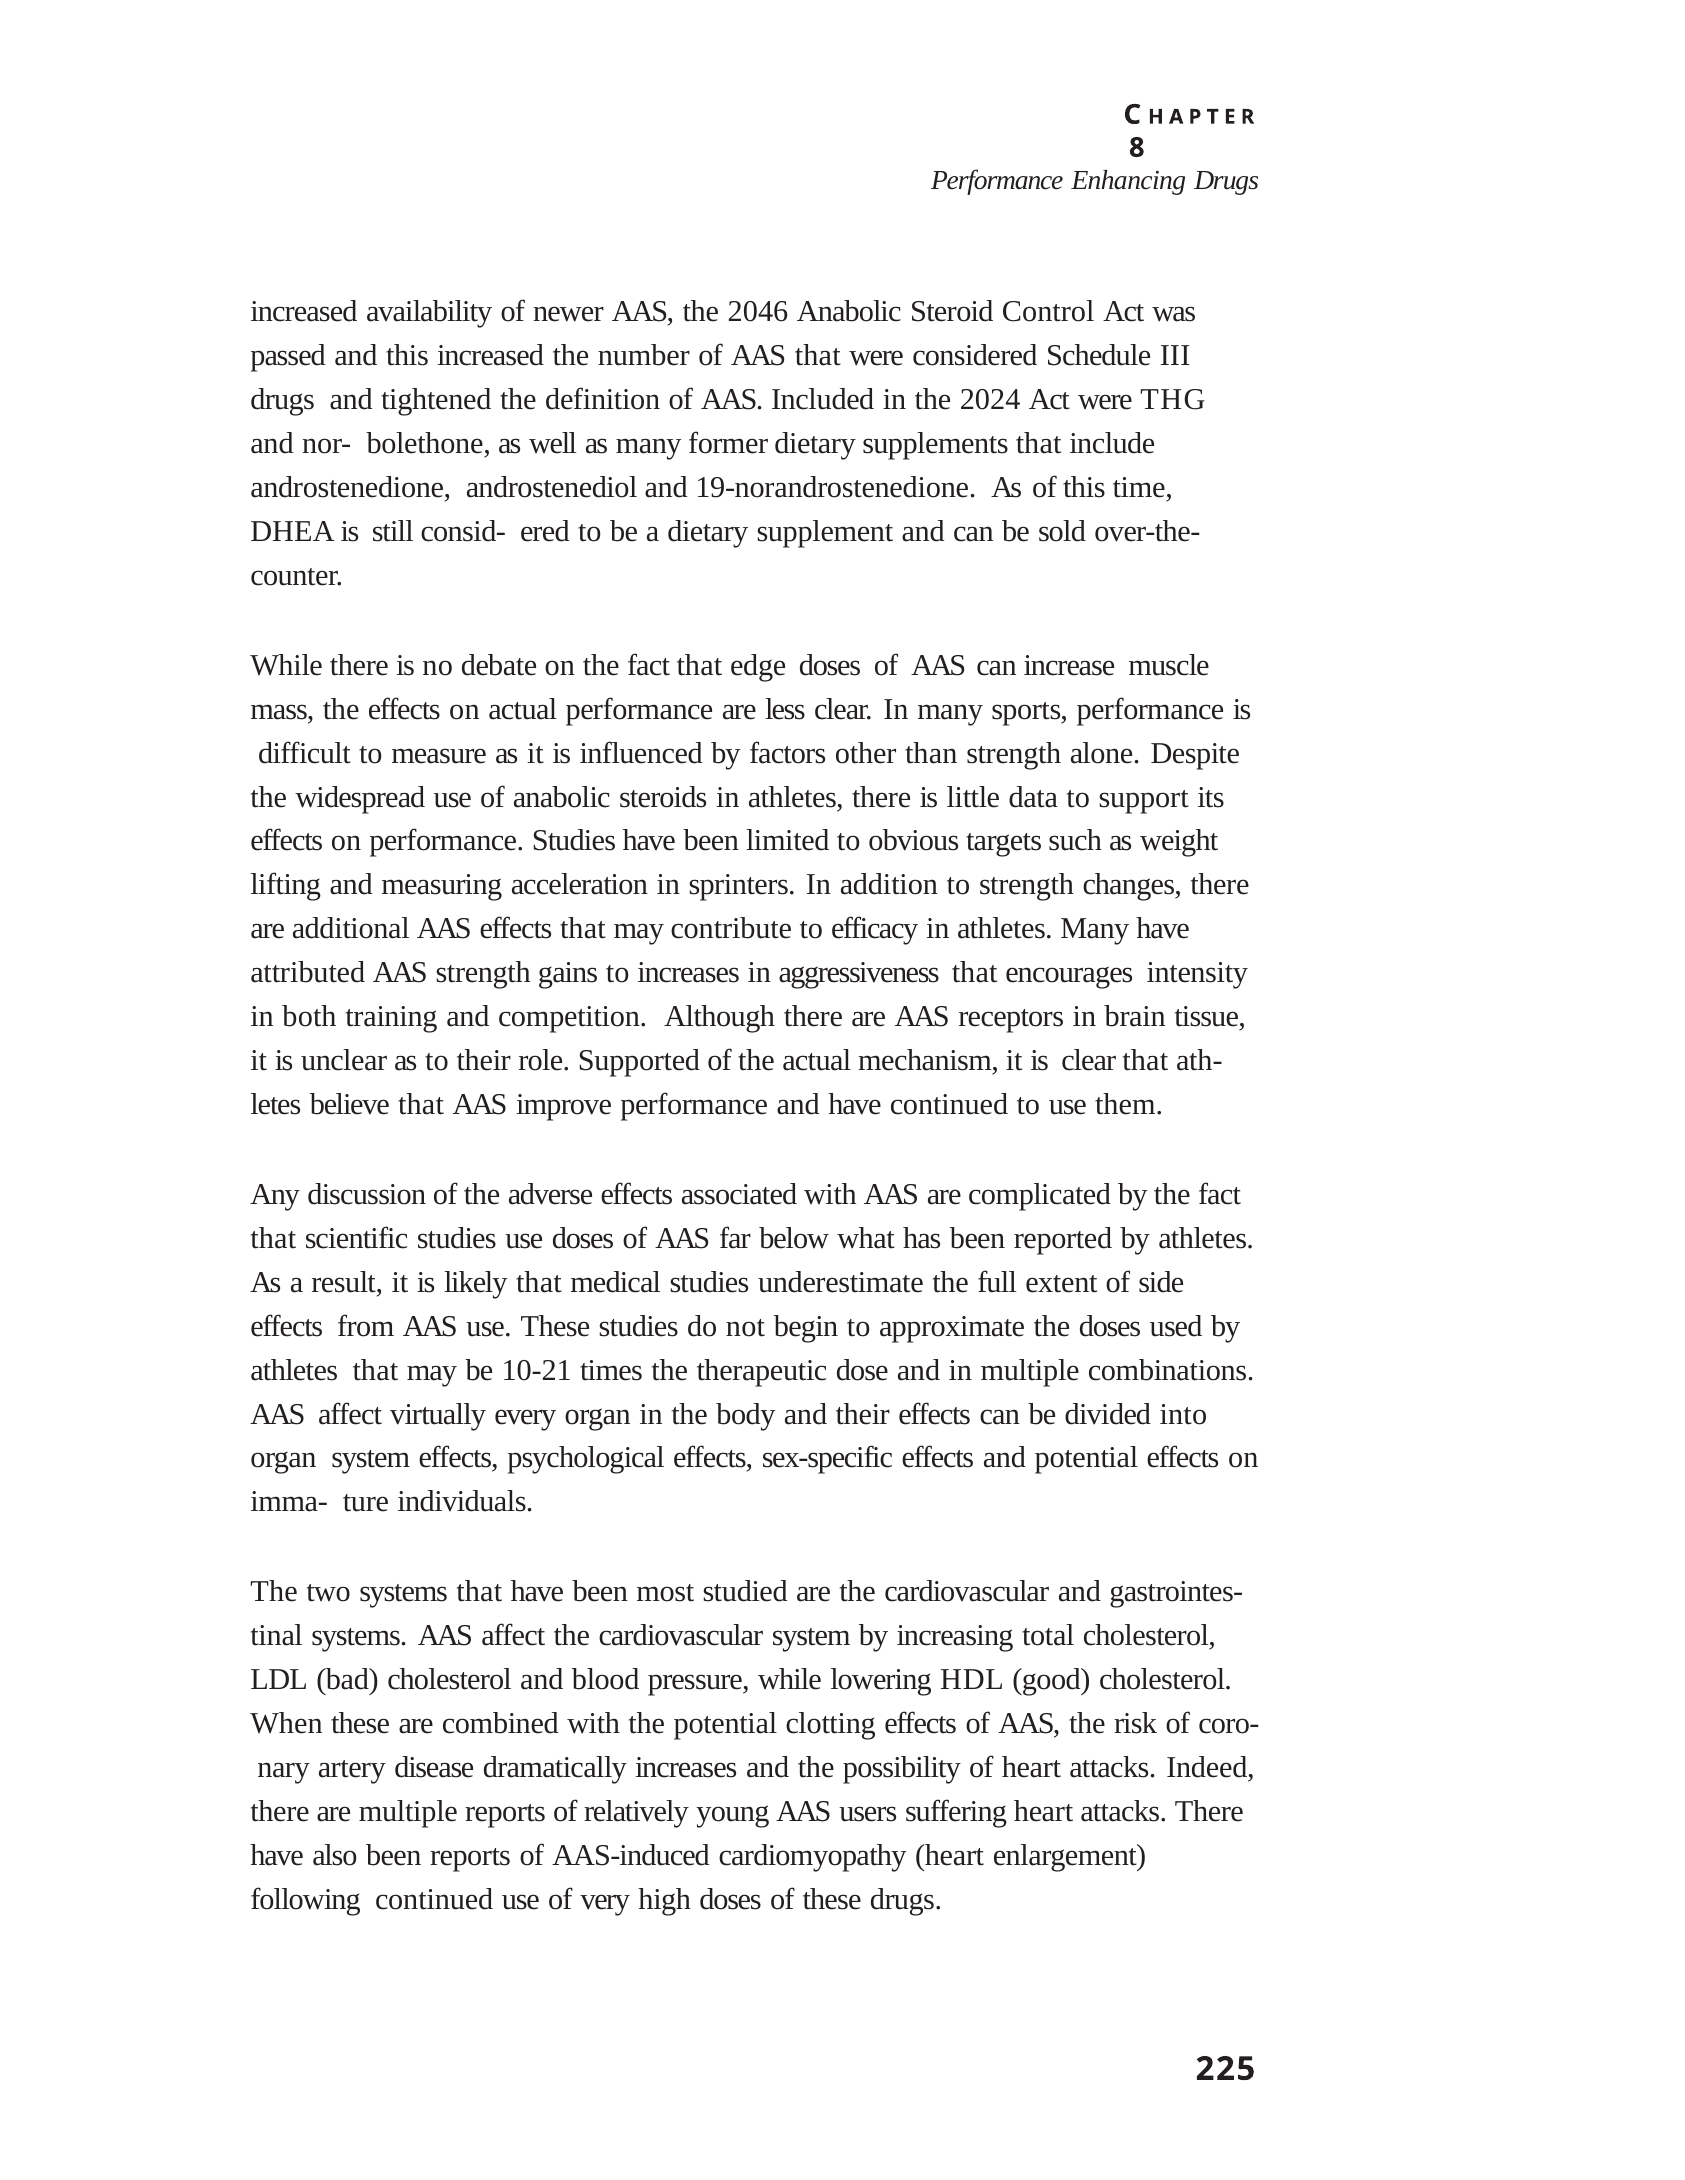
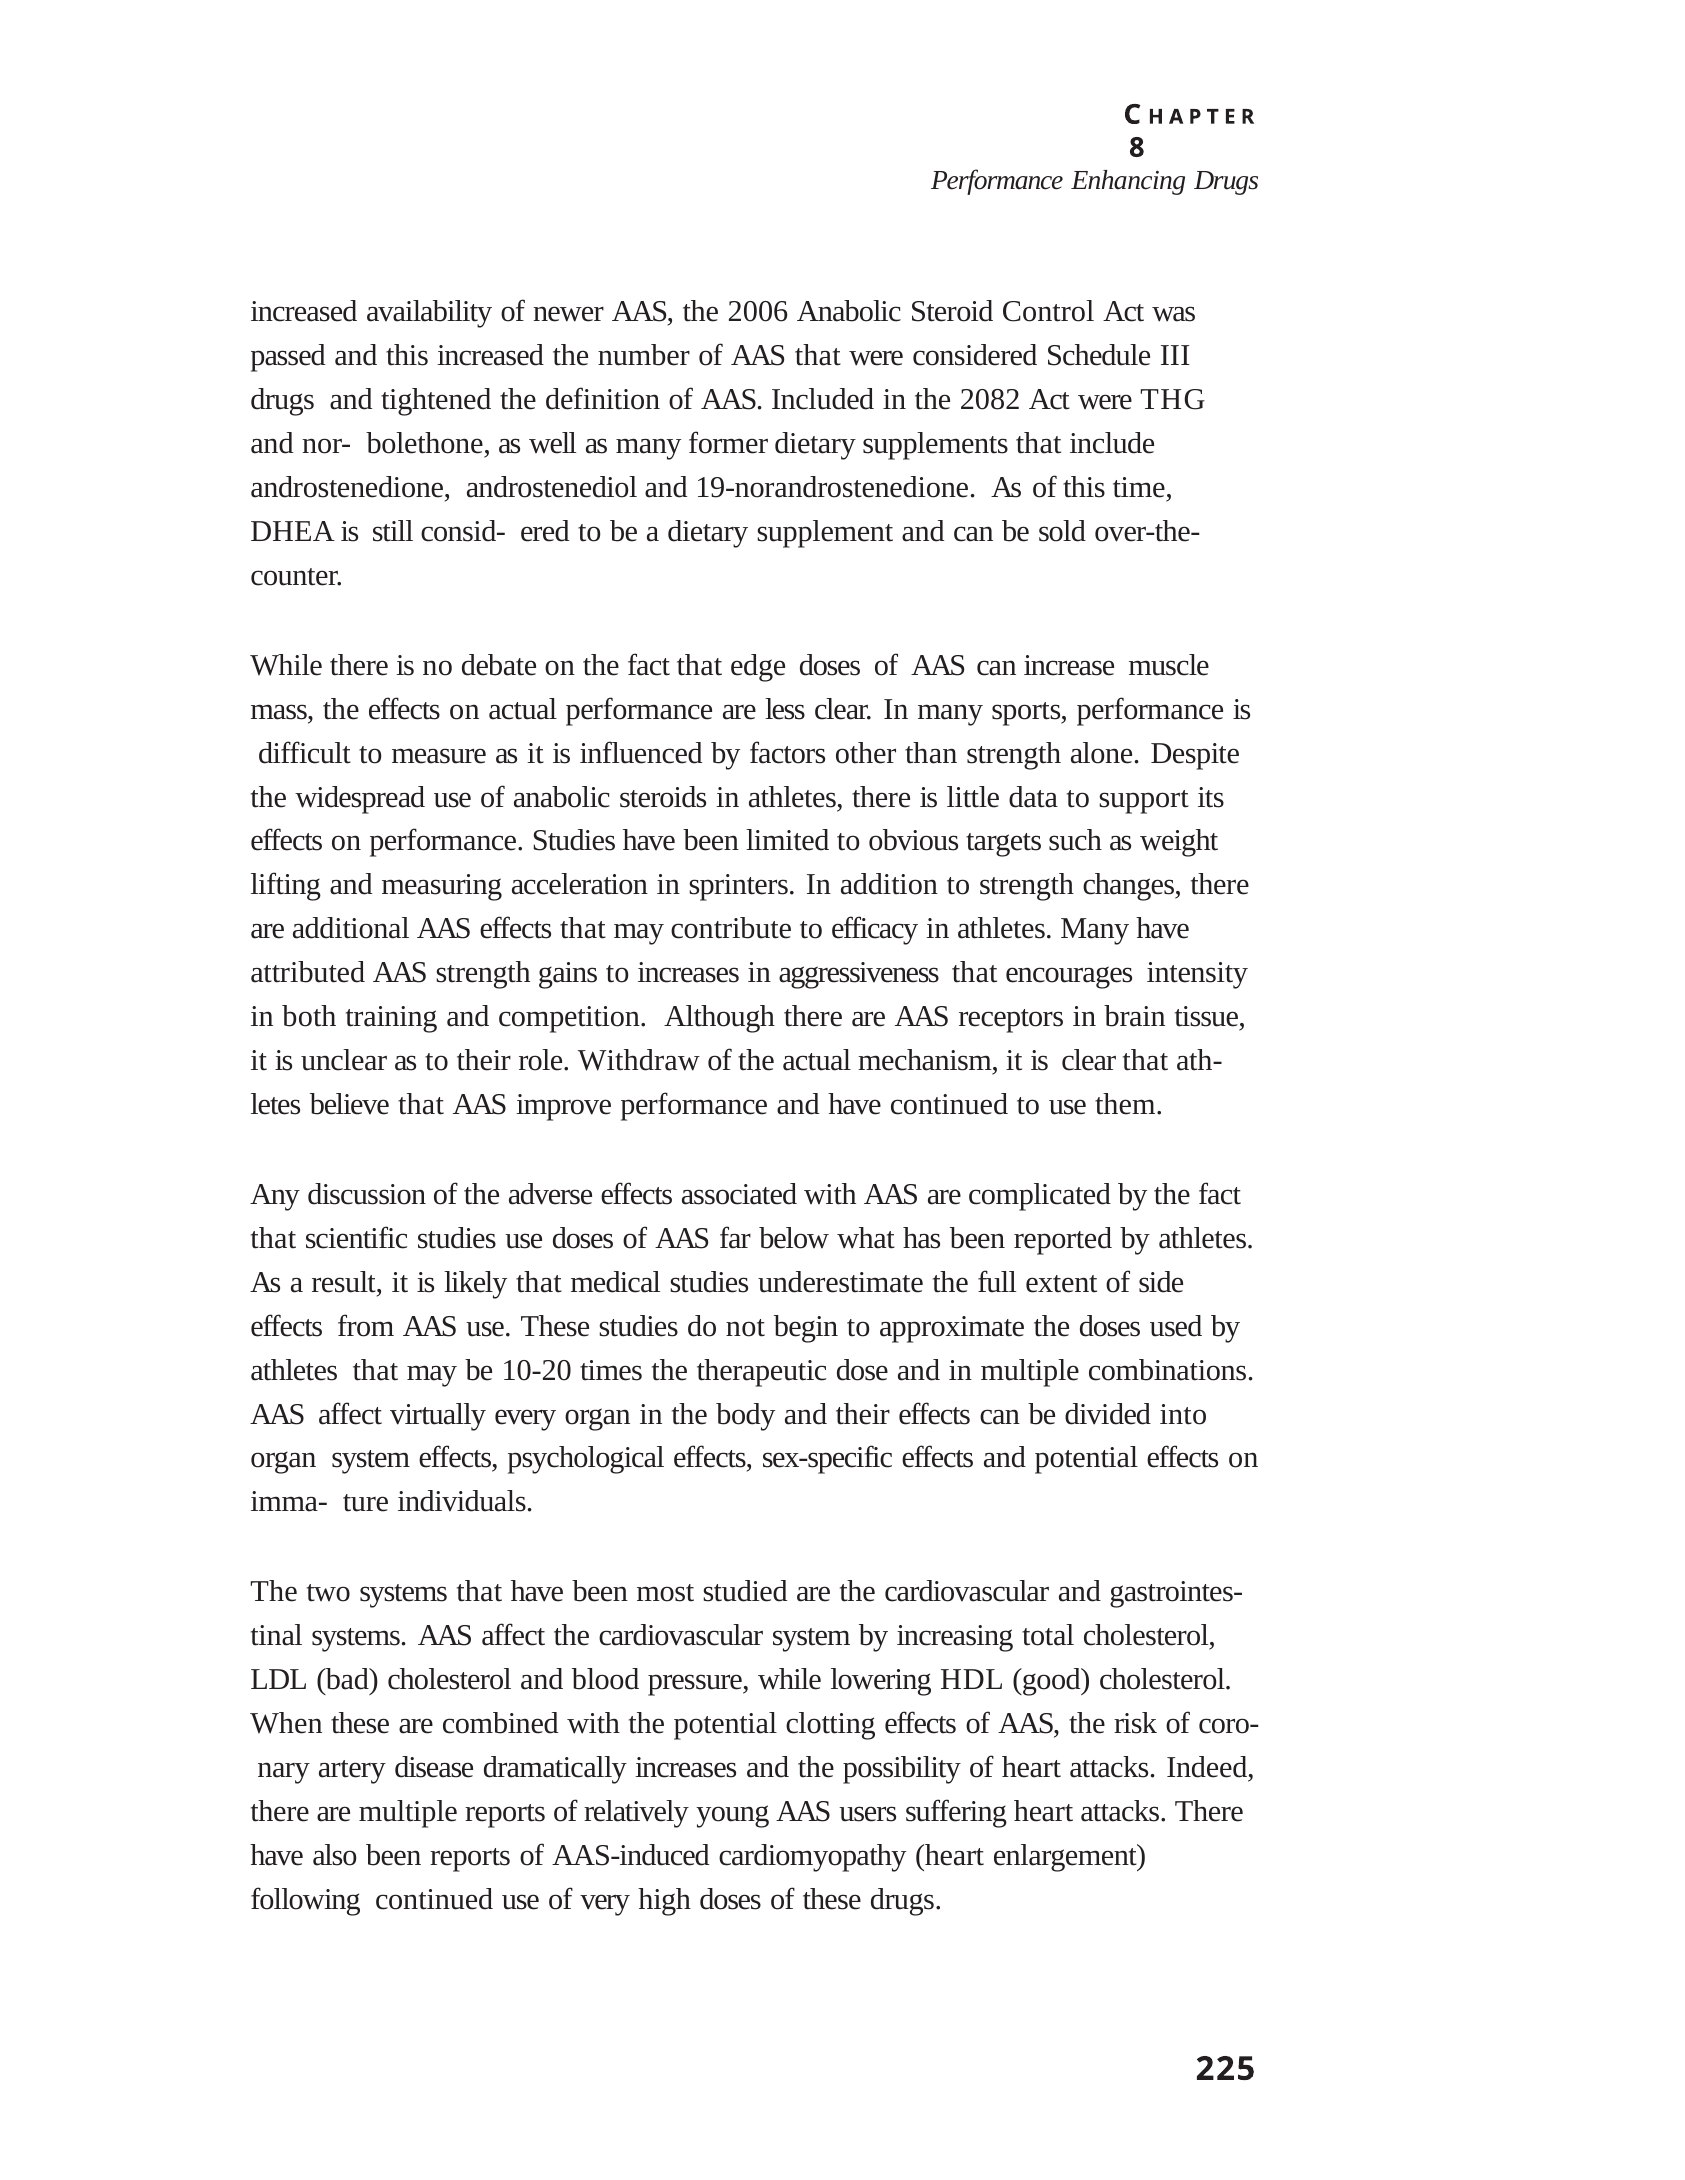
2046: 2046 -> 2006 (758, 312)
2024: 2024 -> 2082 (990, 400)
Supported: Supported -> Withdraw (639, 1061)
10-21: 10-21 -> 10-20 (537, 1370)
